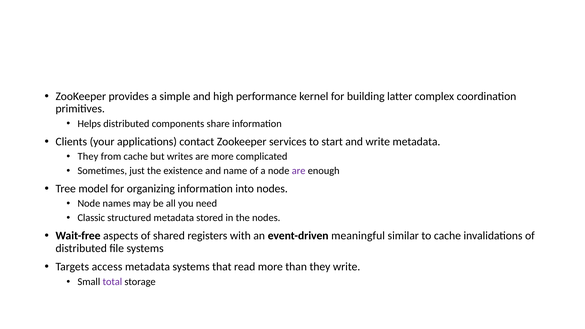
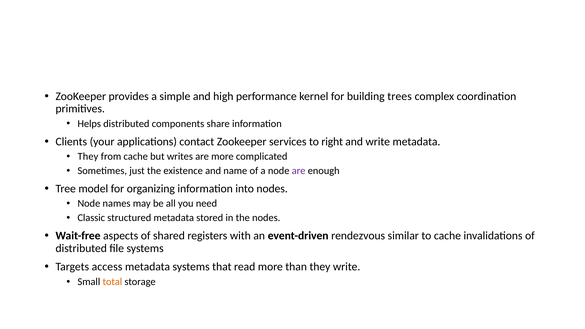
latter: latter -> trees (400, 96)
start: start -> right (332, 142)
meaningful: meaningful -> rendezvous (358, 236)
total colour: purple -> orange (112, 282)
